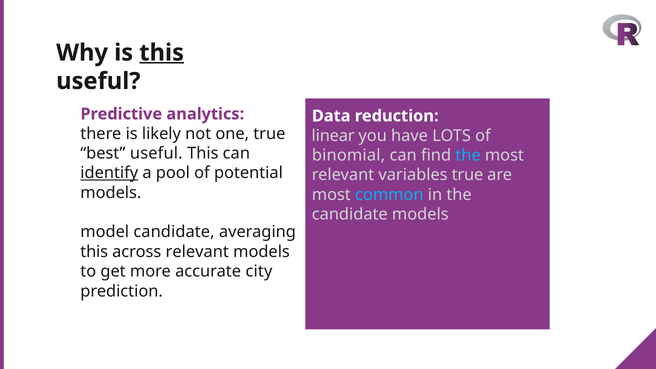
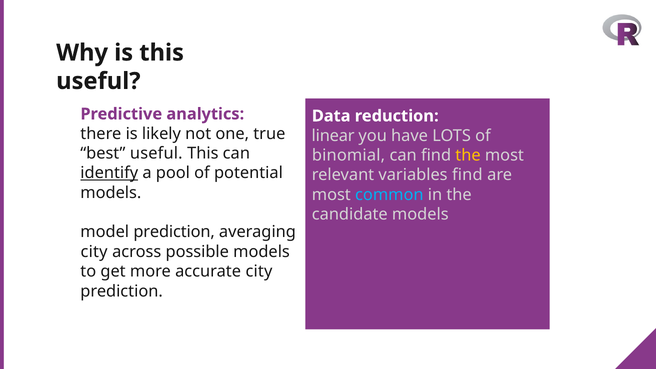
this underline: present -> none (162, 53)
the colour: light blue -> yellow (468, 155)
variables true: true -> find (467, 175)
model candidate: candidate -> prediction (174, 232)
this: this -> city (94, 252)
across relevant: relevant -> possible (197, 252)
